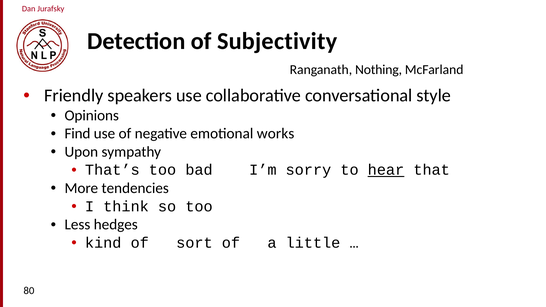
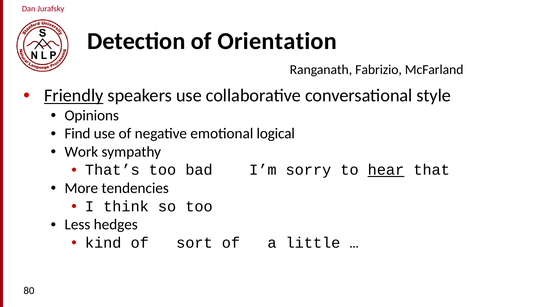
Subjectivity: Subjectivity -> Orientation (277, 41)
Nothing: Nothing -> Fabrizio (379, 70)
Friendly underline: none -> present (74, 96)
works: works -> logical (276, 134)
Upon: Upon -> Work (81, 152)
